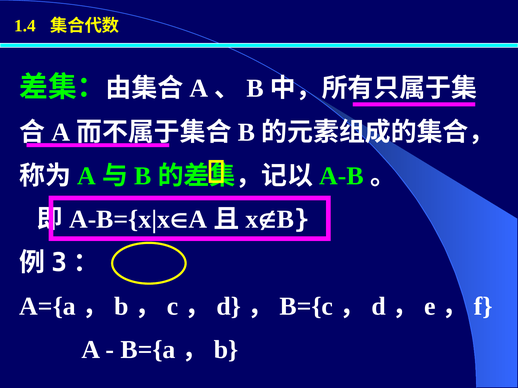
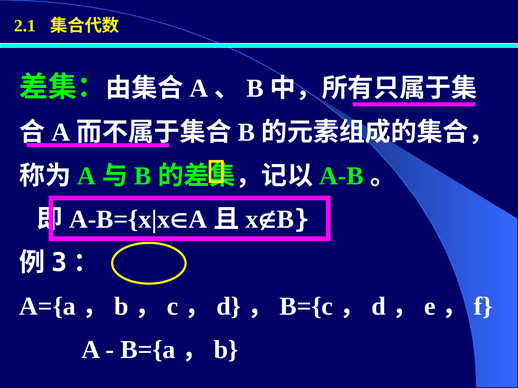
1.4: 1.4 -> 2.1 (25, 26)
